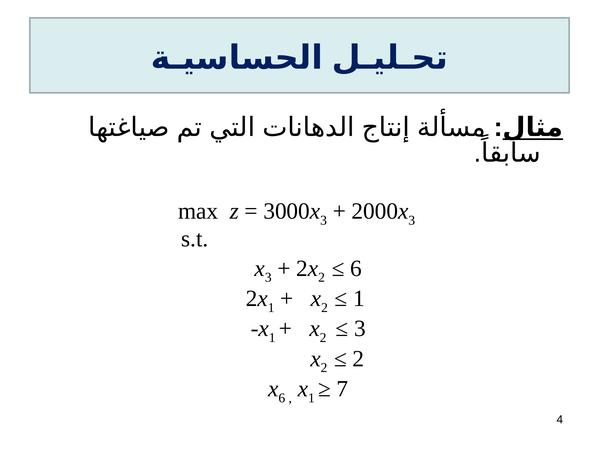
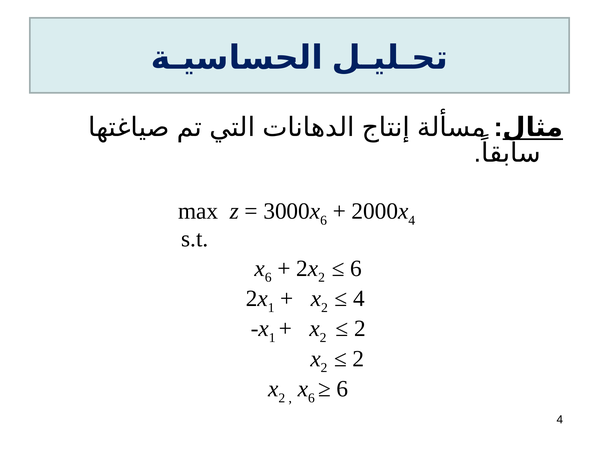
3: 3 -> 6 (324, 220)
3: 3 -> 4 (412, 220)
3: 3 -> 6 (268, 278)
1: 1 -> 4 (359, 299)
3: 3 -> 2 (360, 329)
6: 6 -> 2 (282, 398)
1: 1 -> 6 (311, 398)
7: 7 -> 6 (342, 389)
